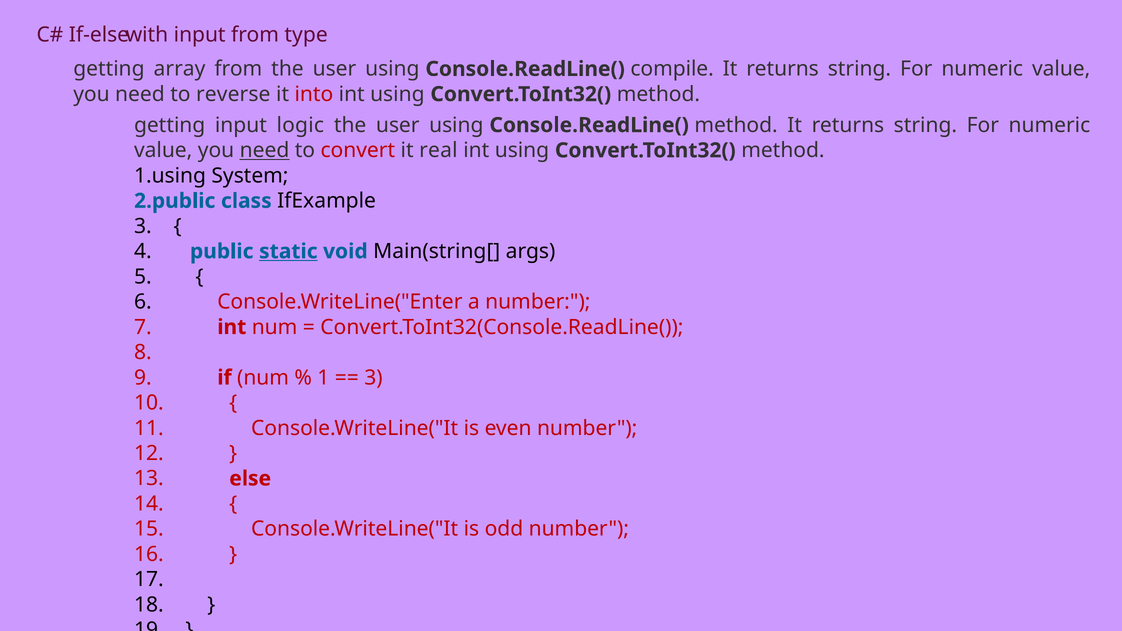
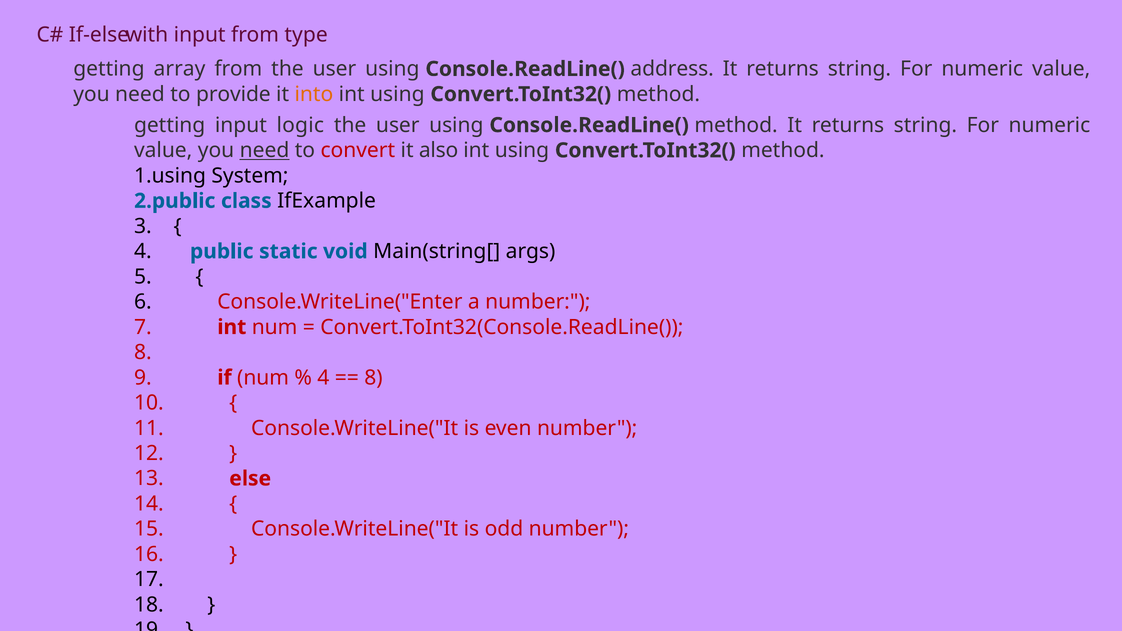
compile: compile -> address (672, 69)
reverse: reverse -> provide (233, 94)
into colour: red -> orange (314, 94)
real: real -> also (439, 150)
static underline: present -> none (288, 251)
1: 1 -> 4 (323, 378)
3: 3 -> 8 (373, 378)
